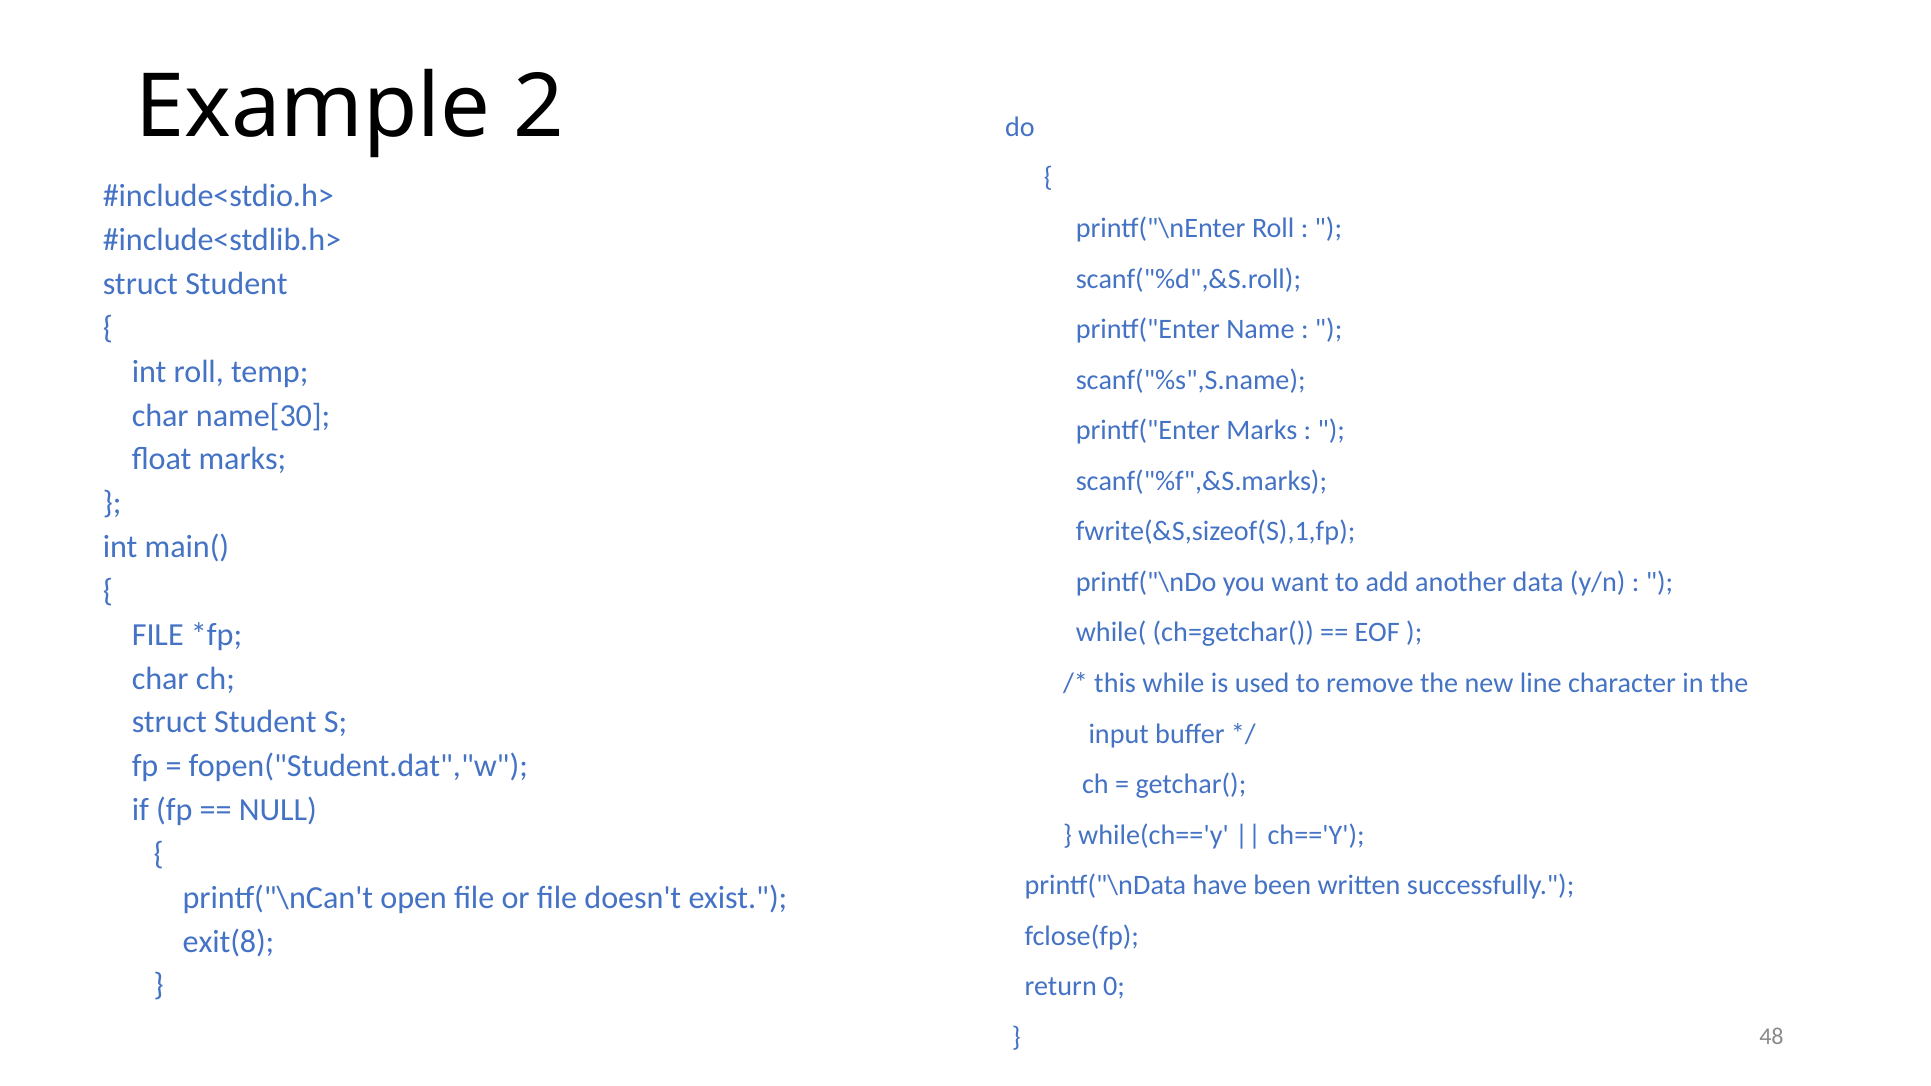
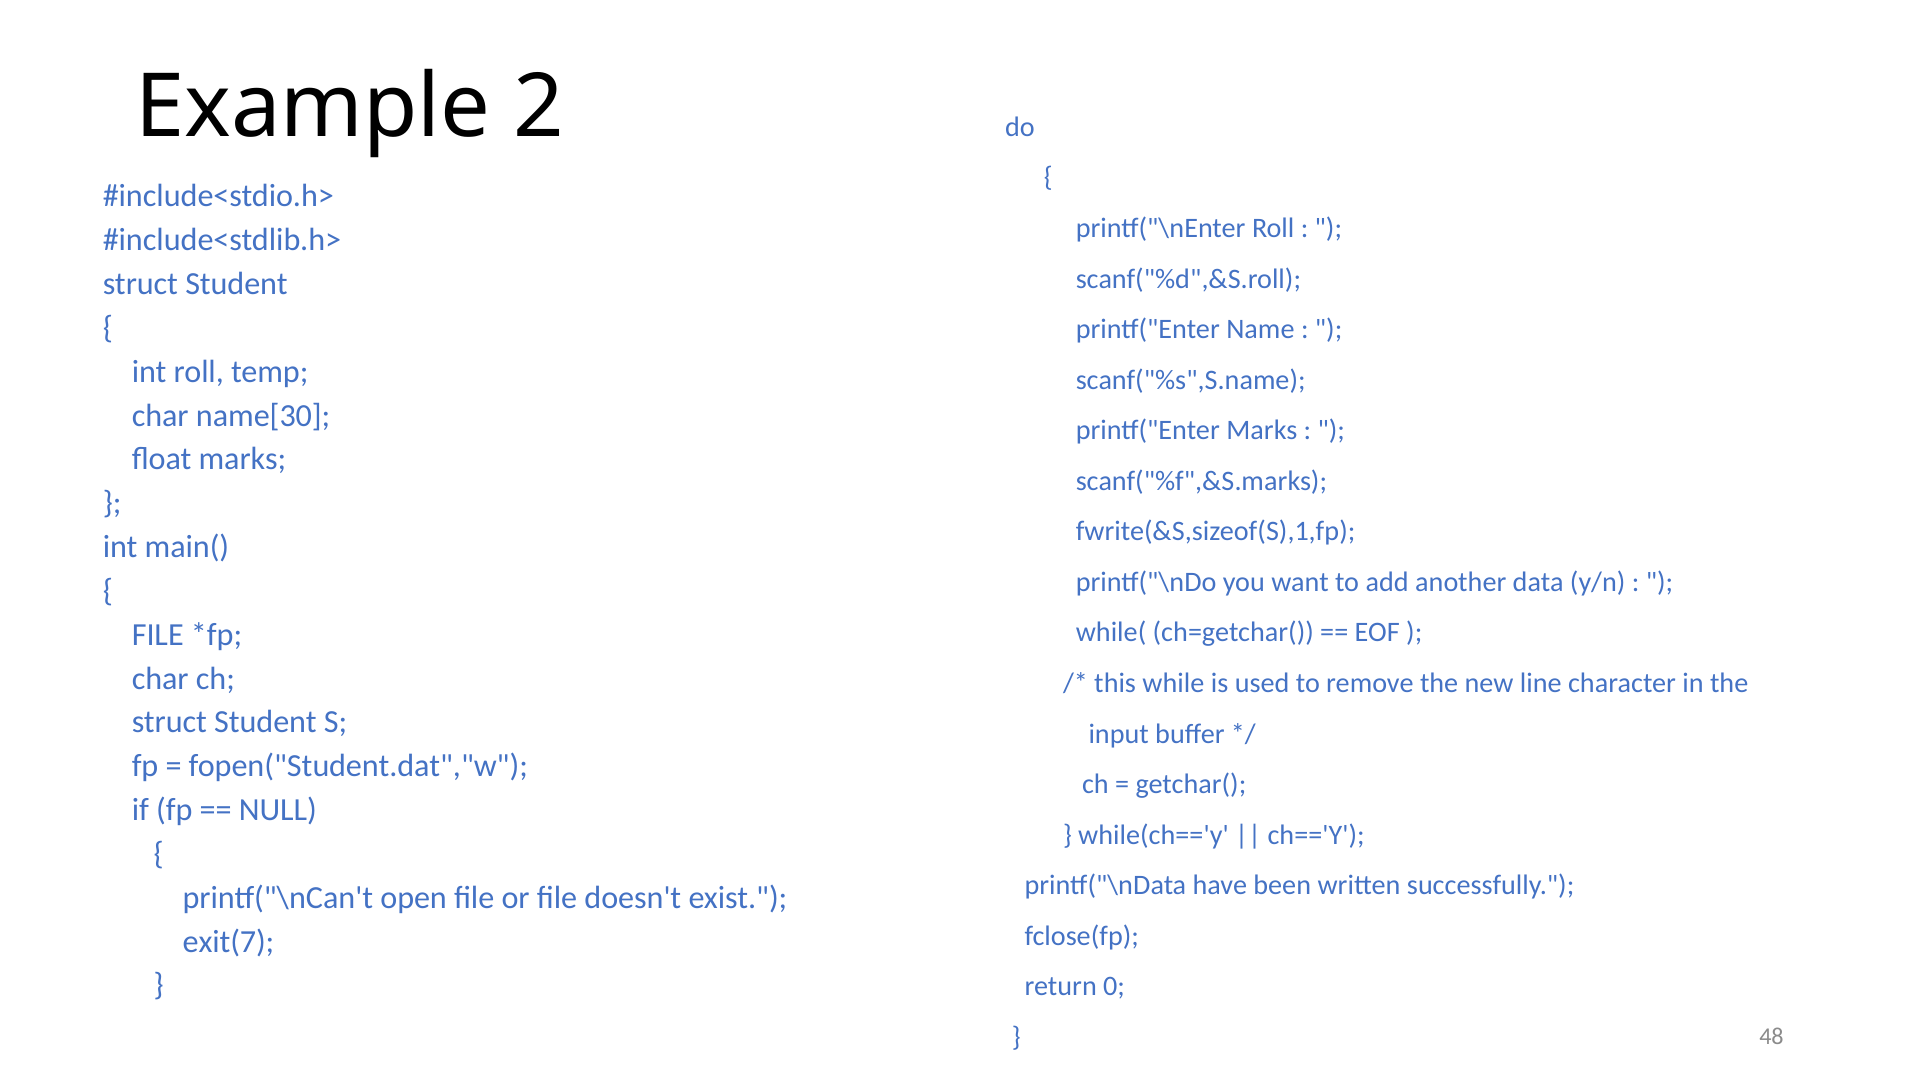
exit(8: exit(8 -> exit(7 (229, 942)
